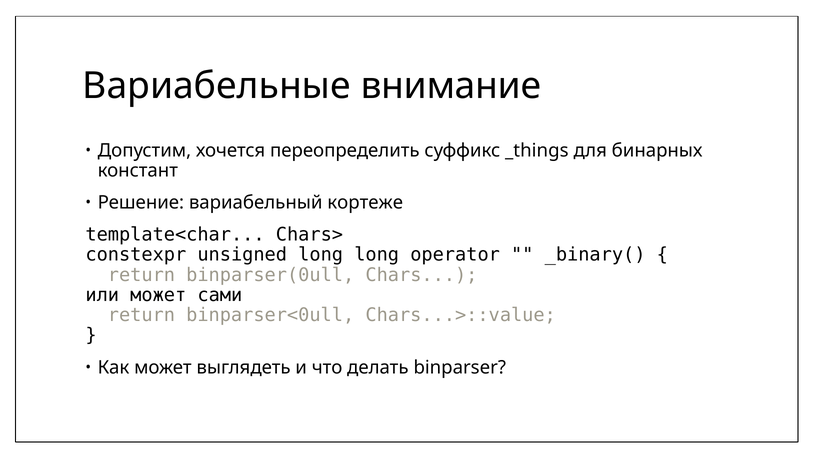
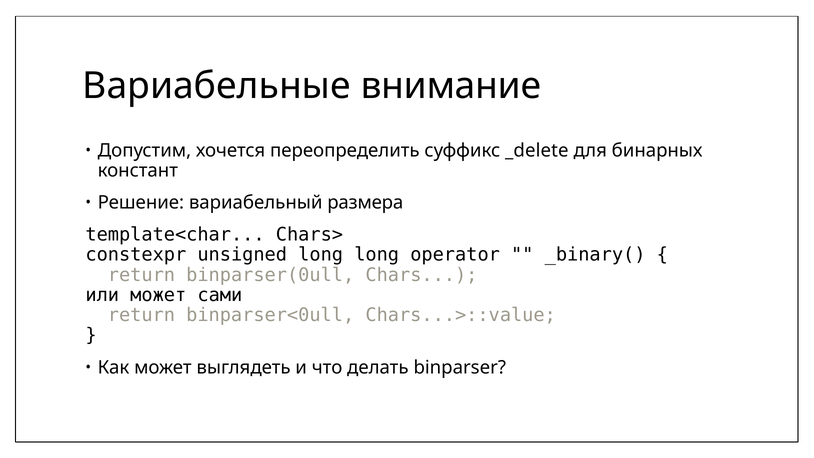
_things: _things -> _delete (537, 150)
кортеже: кортеже -> размера (365, 203)
